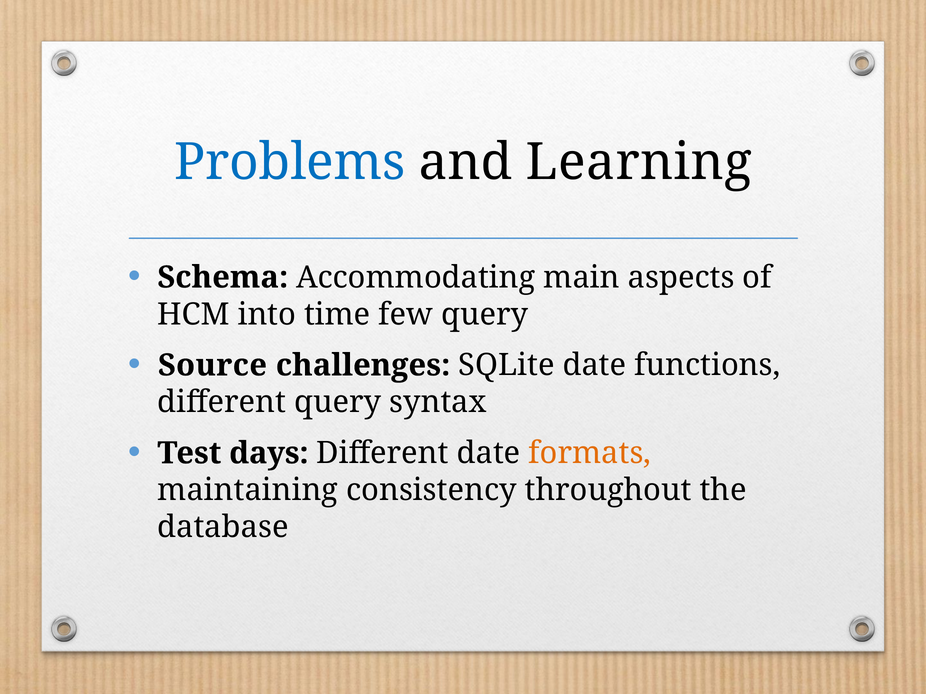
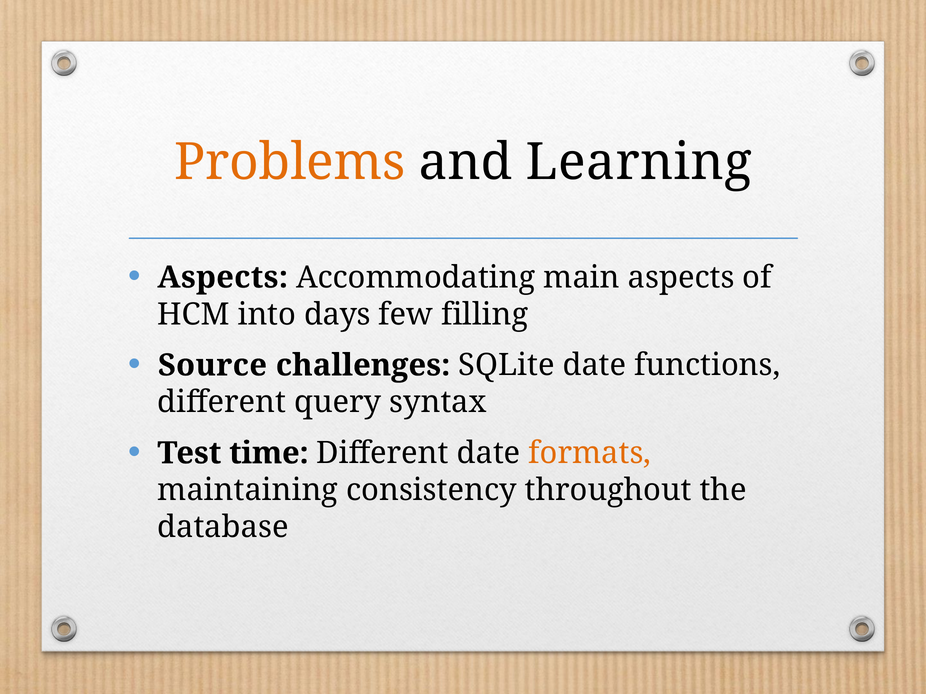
Problems colour: blue -> orange (290, 162)
Schema: Schema -> Aspects (223, 278)
time: time -> days (337, 315)
few query: query -> filling (485, 315)
days: days -> time (269, 454)
